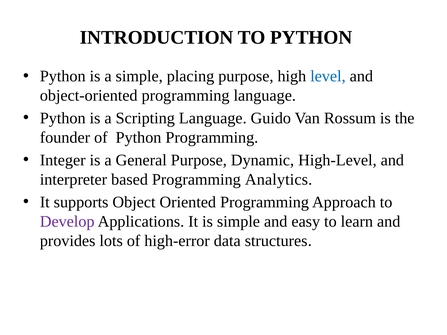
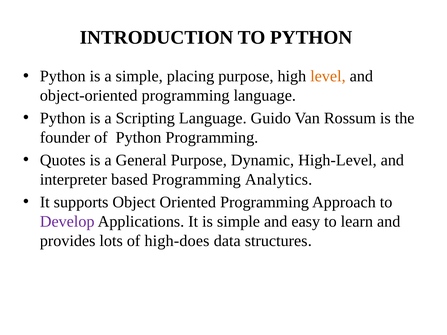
level colour: blue -> orange (328, 76)
Integer: Integer -> Quotes (63, 160)
high-error: high-error -> high-does (177, 241)
